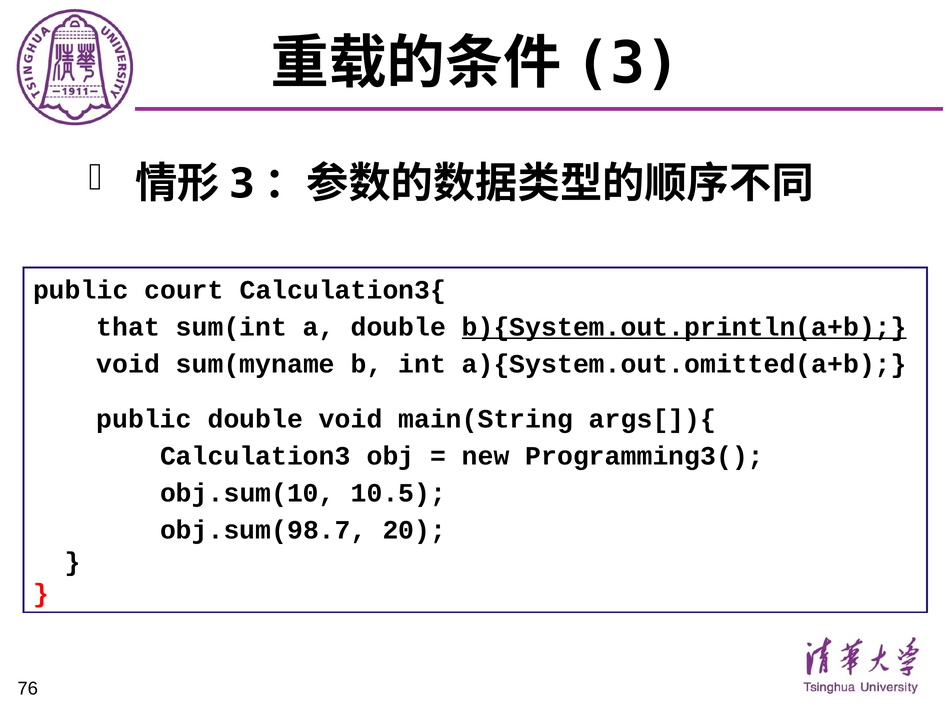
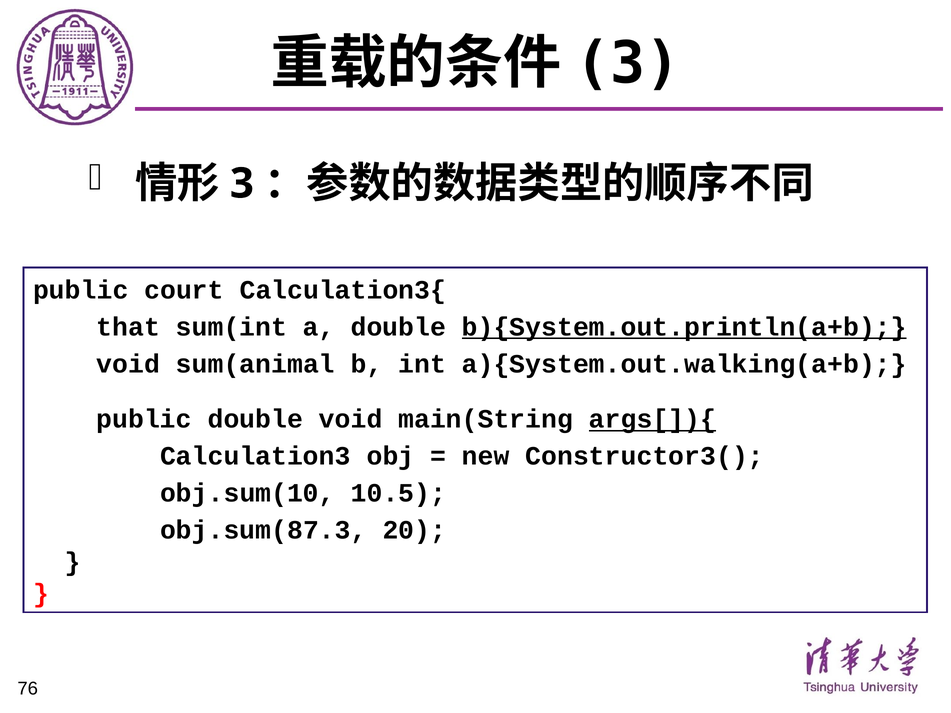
sum(myname: sum(myname -> sum(animal (255, 364)
a){System.out.omitted(a+b: a){System.out.omitted(a+b -> a){System.out.walking(a+b (684, 364)
args[]){ underline: none -> present (653, 419)
Programming3(: Programming3( -> Constructor3( (645, 456)
obj.sum(98.7: obj.sum(98.7 -> obj.sum(87.3 (263, 530)
